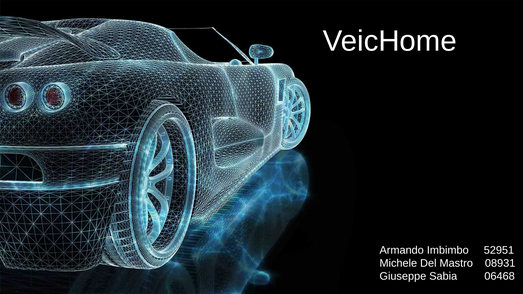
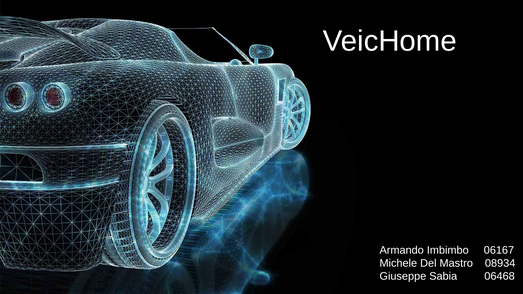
52951: 52951 -> 06167 (499, 250)
08931: 08931 -> 08934 (500, 263)
